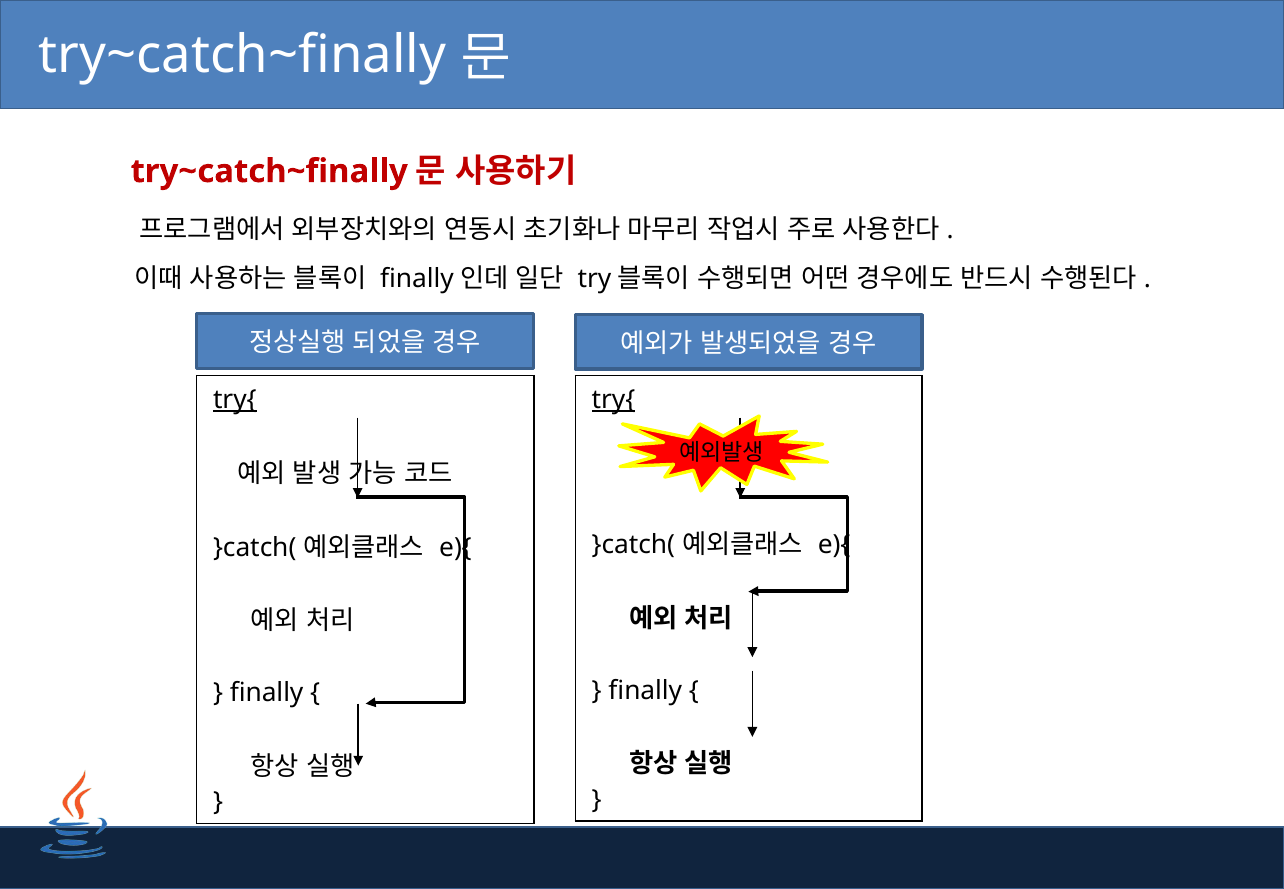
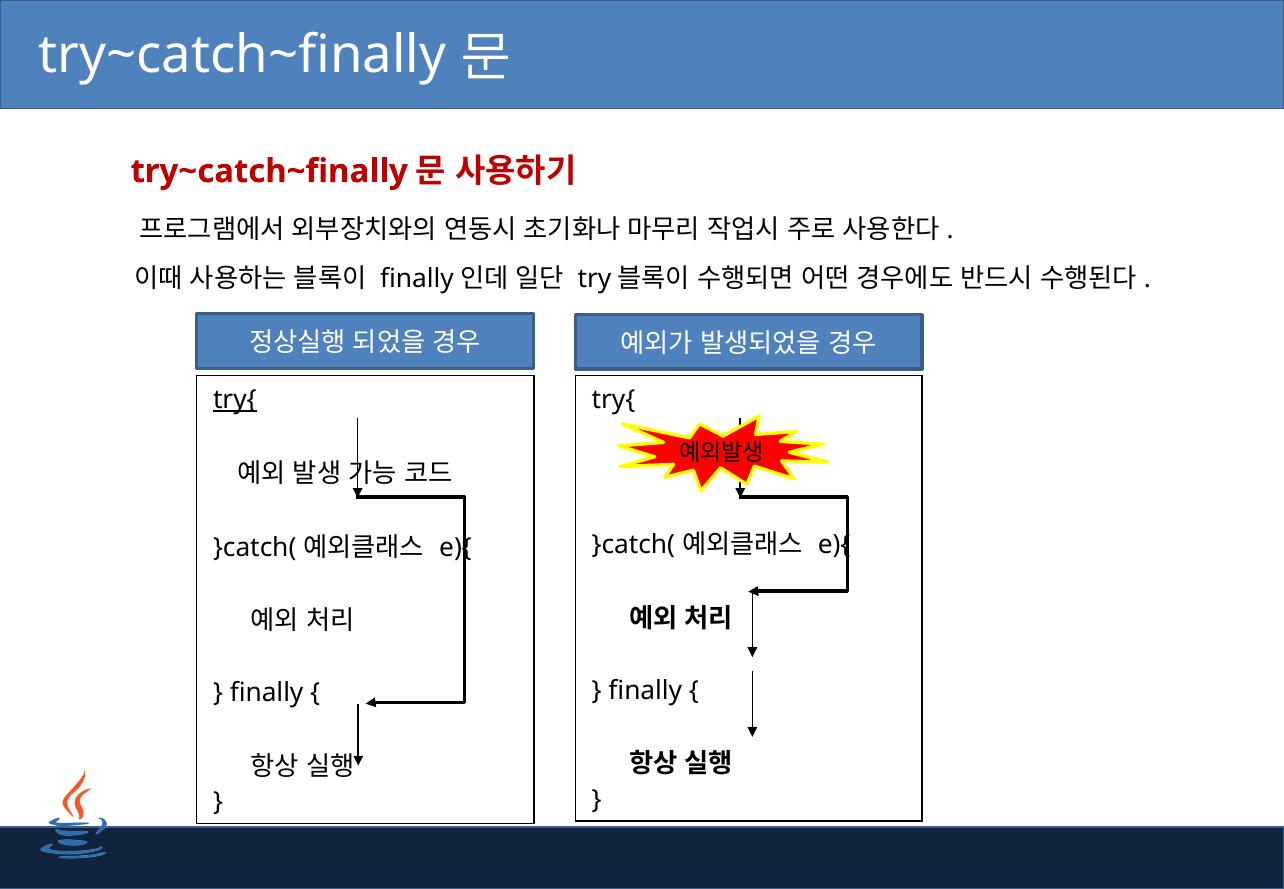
try{ underline: present -> none (613, 400)
